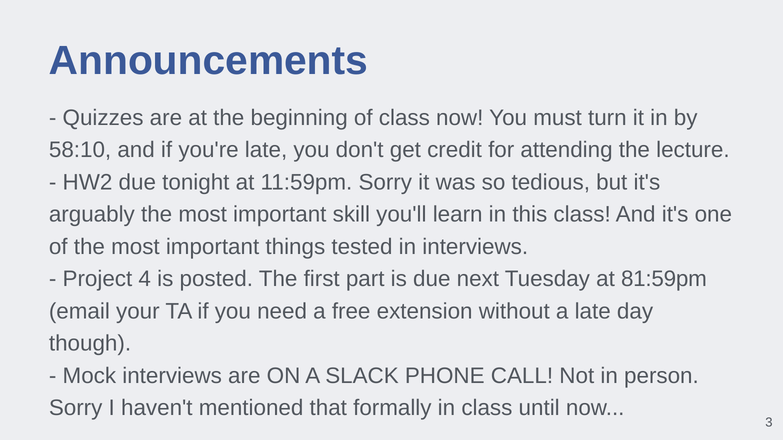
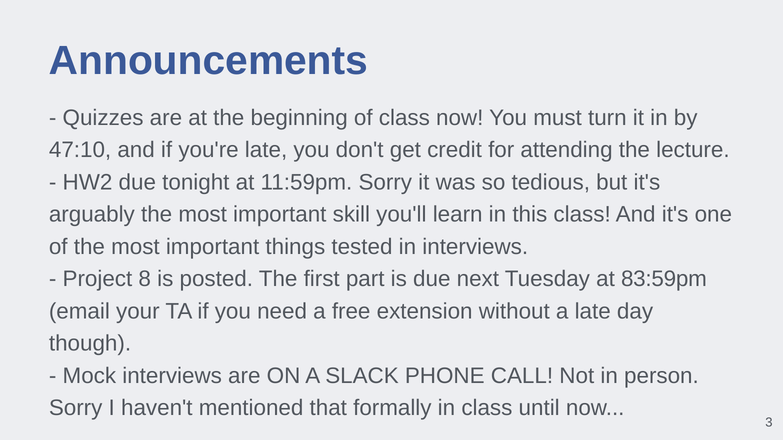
58:10: 58:10 -> 47:10 (80, 150)
4: 4 -> 8 (145, 279)
81:59pm: 81:59pm -> 83:59pm (664, 279)
